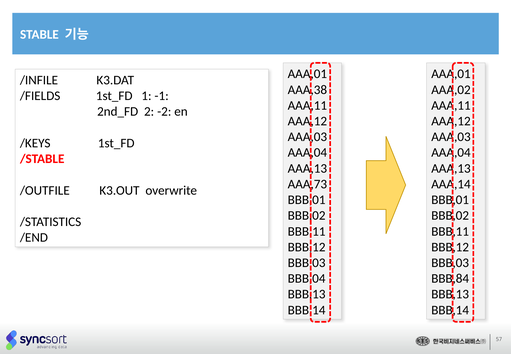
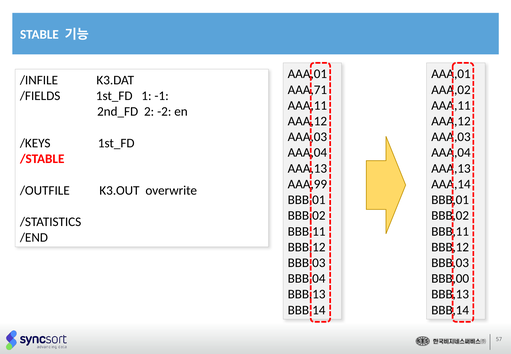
AAA,38: AAA,38 -> AAA,71 (307, 90)
AAA,73: AAA,73 -> AAA,99 (307, 184)
BBB,84: BBB,84 -> BBB,00 (450, 278)
